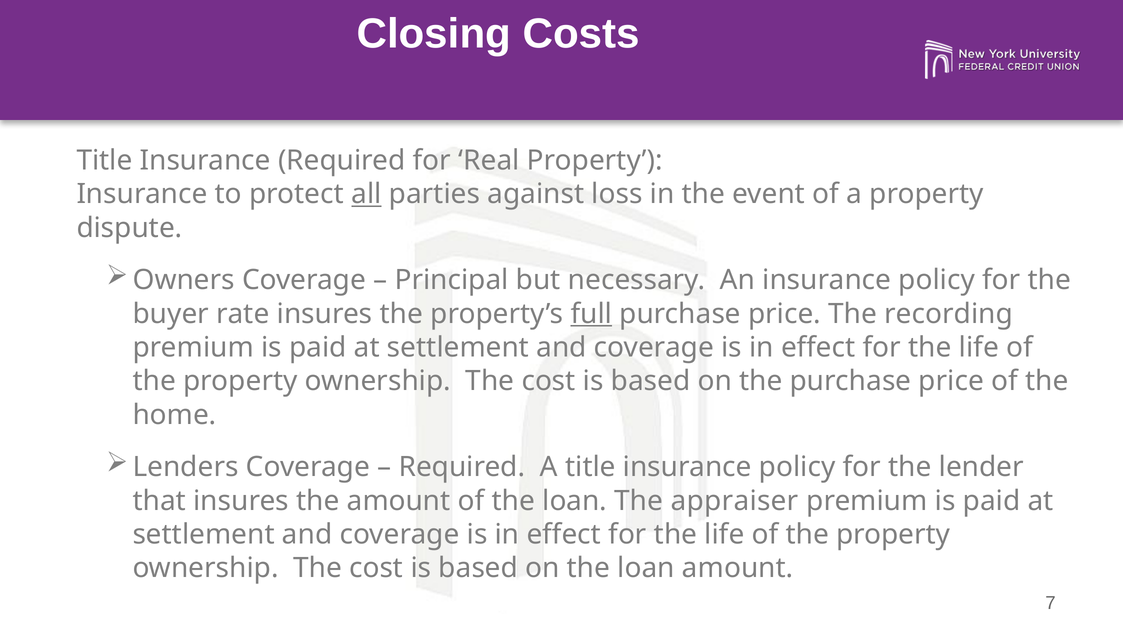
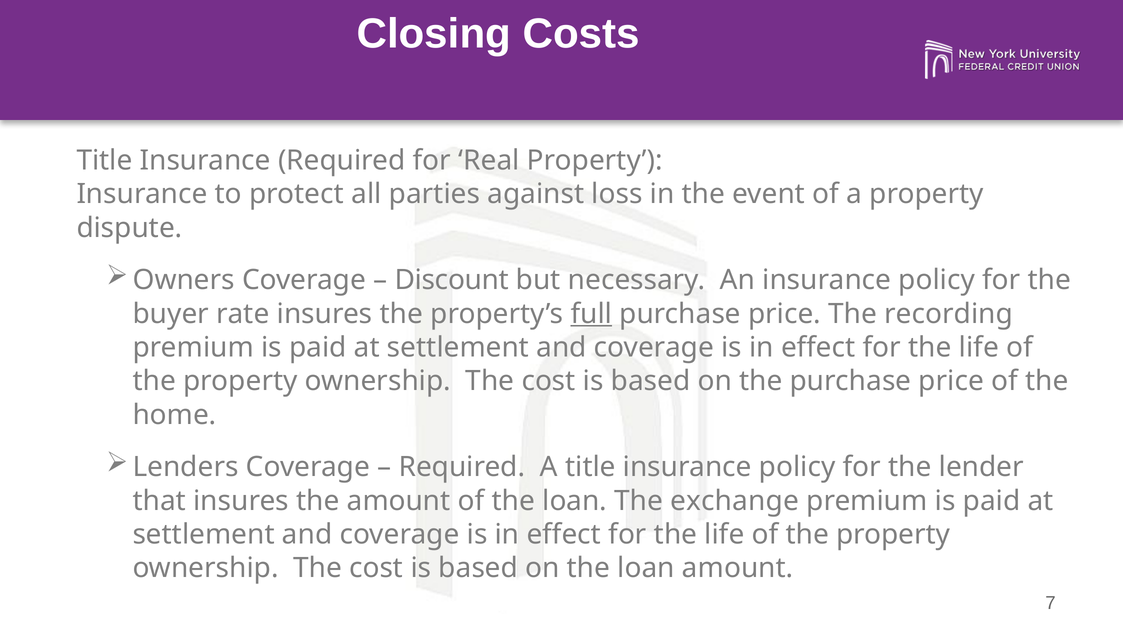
all underline: present -> none (366, 194)
Principal: Principal -> Discount (452, 280)
appraiser: appraiser -> exchange (735, 501)
